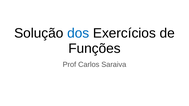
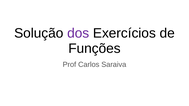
dos colour: blue -> purple (78, 33)
